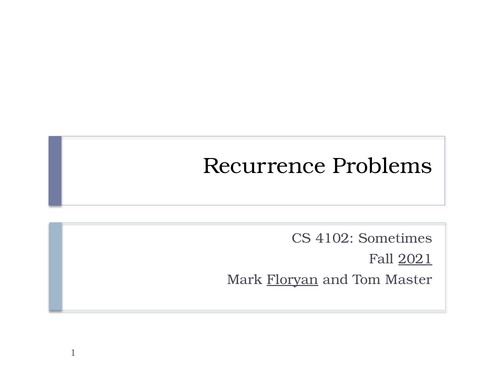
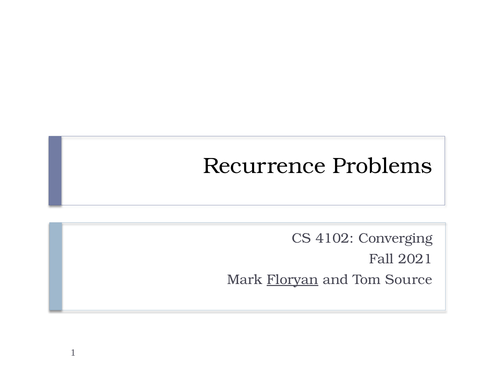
Sometimes: Sometimes -> Converging (395, 239)
2021 underline: present -> none (415, 259)
Master: Master -> Source (409, 280)
